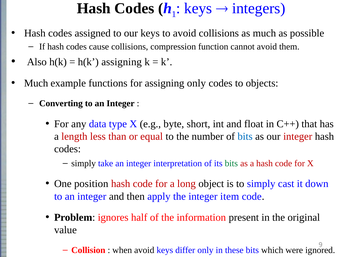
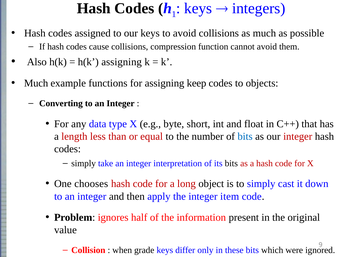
assigning only: only -> keep (197, 83)
bits colour: green -> black (231, 164)
position: position -> chooses (91, 184)
when avoid: avoid -> grade (144, 250)
